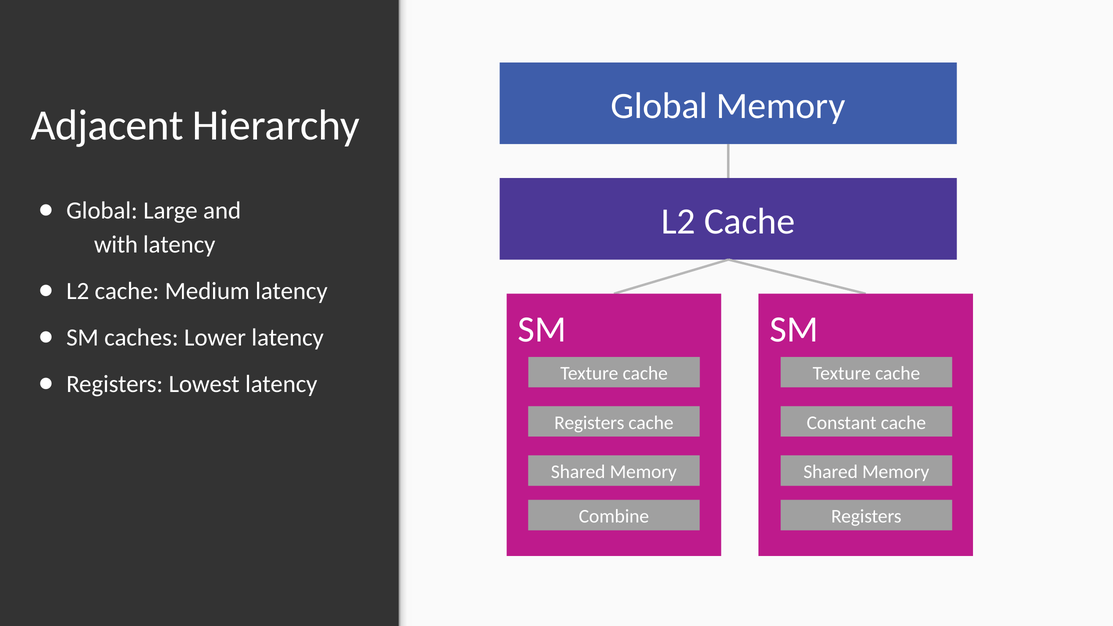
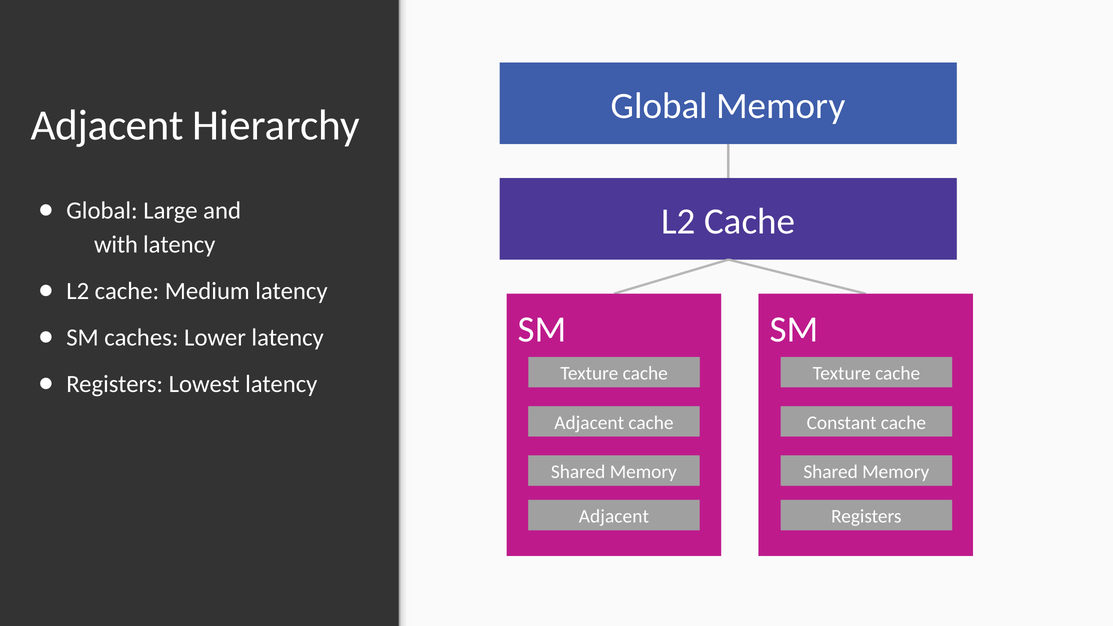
Registers: Registers -> Adjacent (589, 423)
Combine: Combine -> Adjacent (614, 516)
